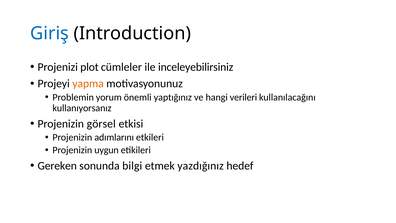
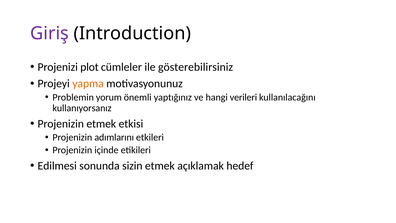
Giriş colour: blue -> purple (50, 33)
inceleyebilirsiniz: inceleyebilirsiniz -> gösterebilirsiniz (196, 67)
Projenizin görsel: görsel -> etmek (101, 124)
uygun: uygun -> içinde (106, 150)
Gereken: Gereken -> Edilmesi (57, 166)
bilgi: bilgi -> sizin (132, 166)
yazdığınız: yazdığınız -> açıklamak (201, 166)
